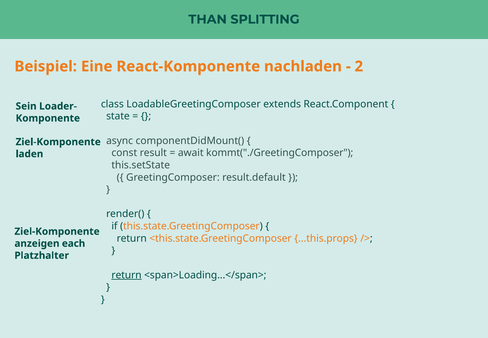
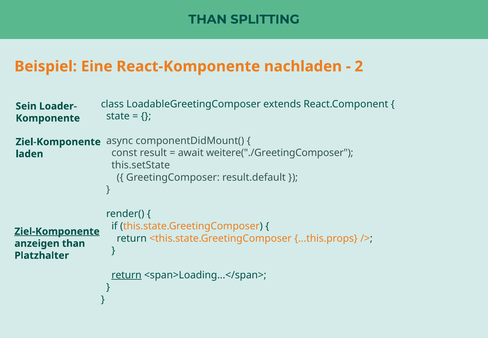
kommt("./GreetingComposer: kommt("./GreetingComposer -> weitere("./GreetingComposer (280, 153)
Ziel-Komponente underline: none -> present (57, 231)
anzeigen each: each -> than (74, 243)
